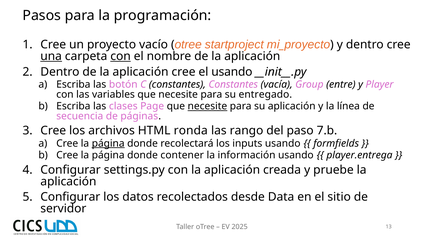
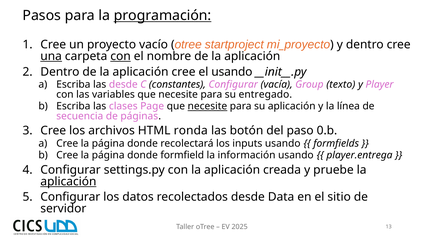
programación underline: none -> present (163, 16)
las botón: botón -> desde (123, 85)
constantes Constantes: Constantes -> Configurar (233, 85)
entre: entre -> texto (341, 85)
rango: rango -> botón (246, 131)
7.b: 7.b -> 0.b (327, 131)
página underline: present -> none (108, 144)
contener: contener -> formfield (182, 156)
aplicación underline: none -> present (68, 182)
